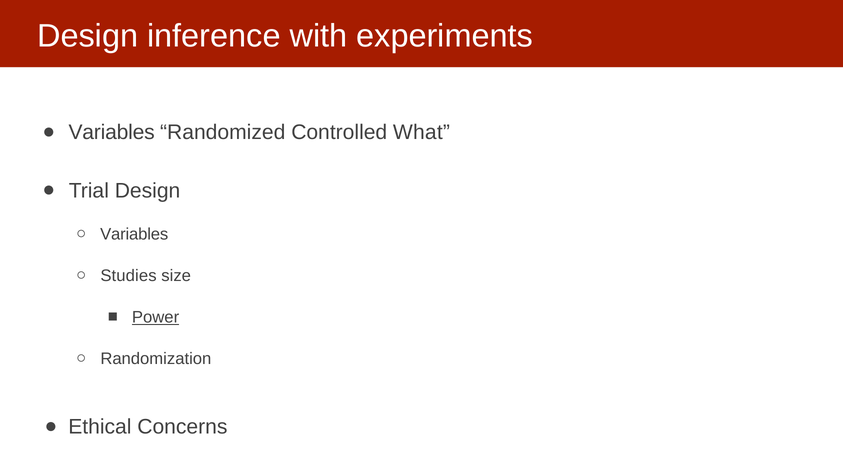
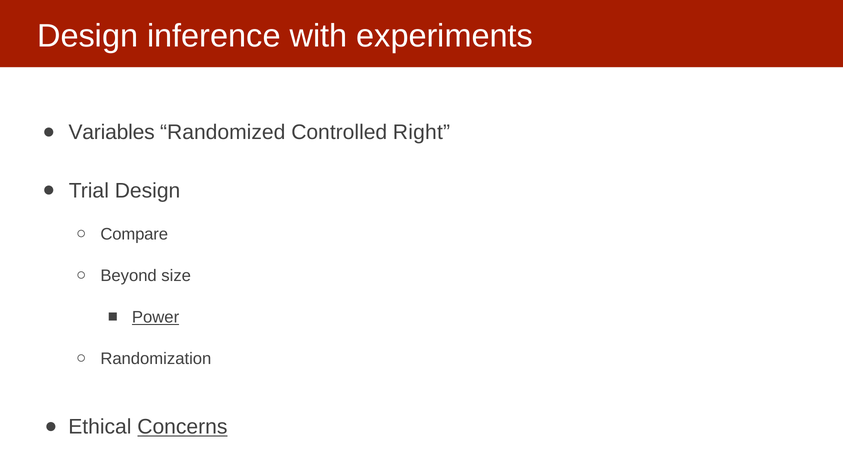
What: What -> Right (421, 133)
Variables: Variables -> Compare (134, 235)
Studies: Studies -> Beyond (129, 276)
Concerns underline: none -> present (182, 427)
